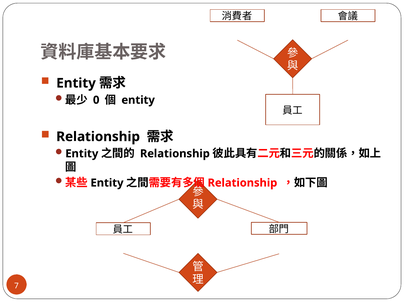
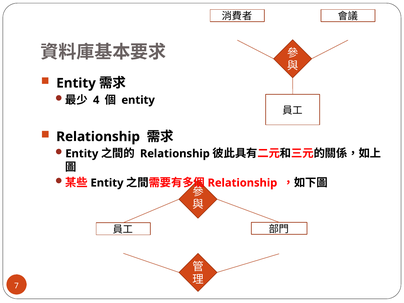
0: 0 -> 4 (96, 100)
